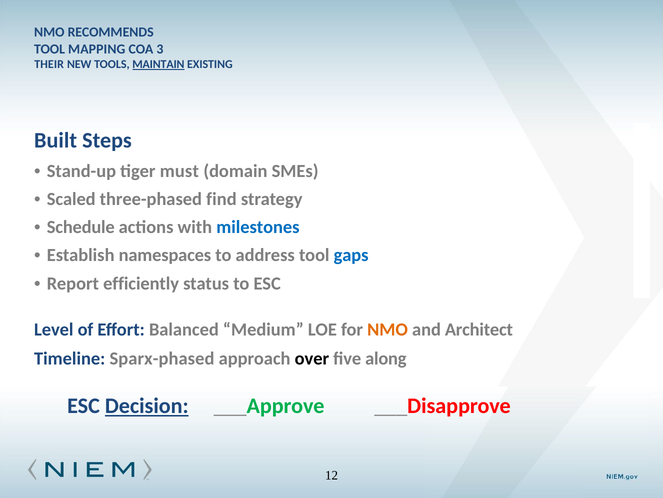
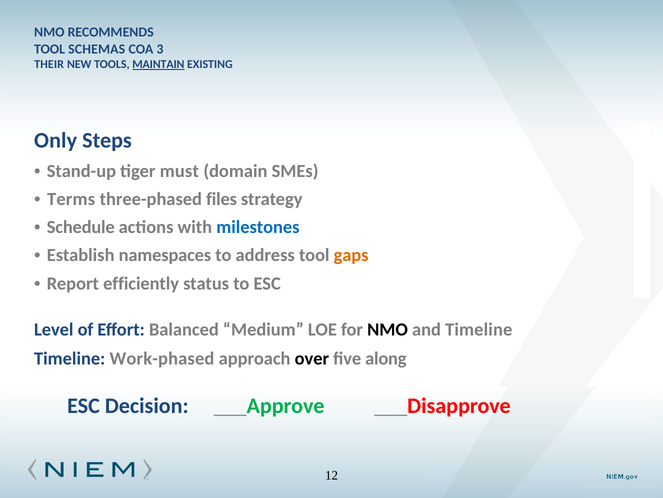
MAPPING: MAPPING -> SCHEMAS (97, 49)
Built: Built -> Only (56, 140)
Scaled: Scaled -> Terms (71, 199)
find: find -> files (222, 199)
gaps colour: blue -> orange (351, 255)
NMO colour: orange -> black (388, 329)
and Architect: Architect -> Timeline (479, 329)
Sparx-phased: Sparx-phased -> Work-phased (162, 358)
Decision underline: present -> none (147, 405)
